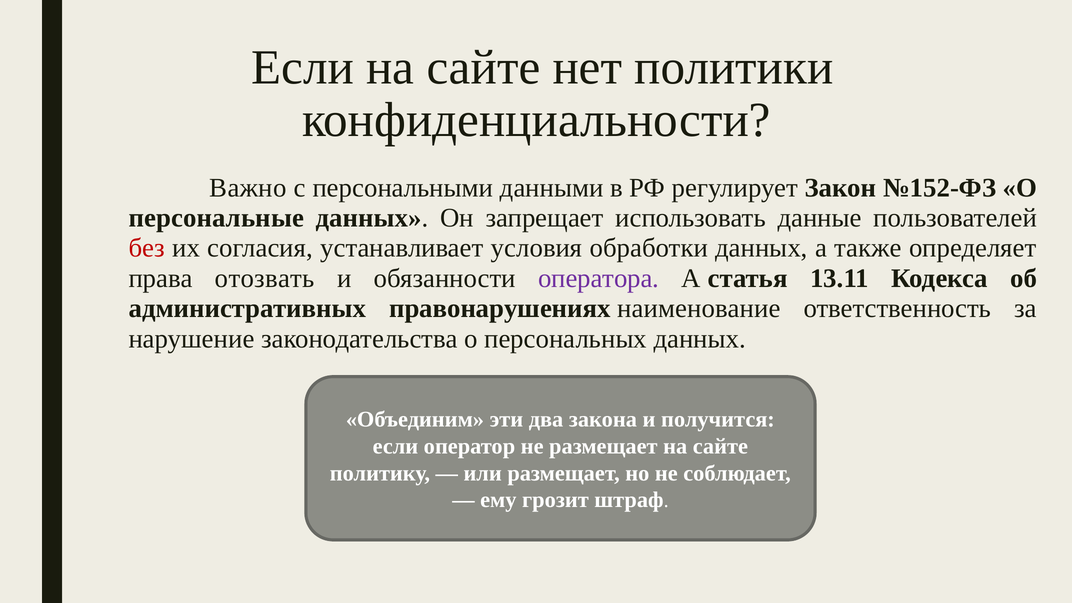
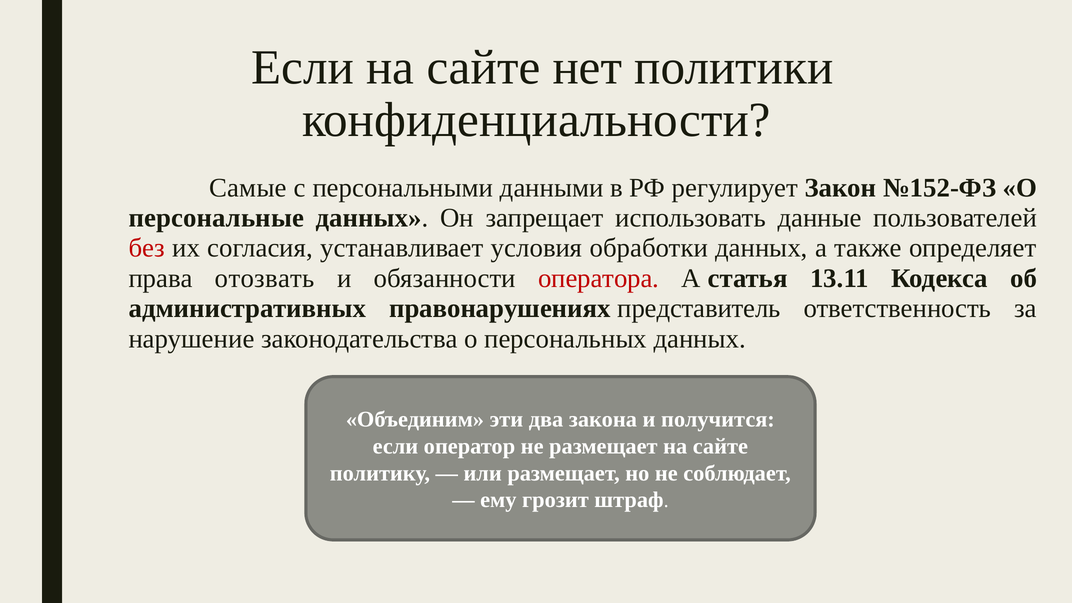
Важно: Важно -> Самые (248, 188)
оператора colour: purple -> red (599, 278)
наименование: наименование -> представитель (699, 309)
